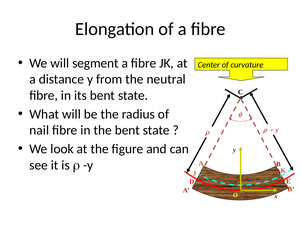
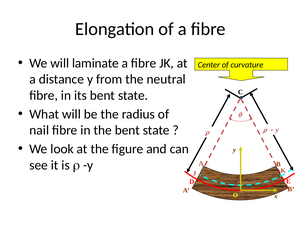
segment: segment -> laminate (95, 63)
